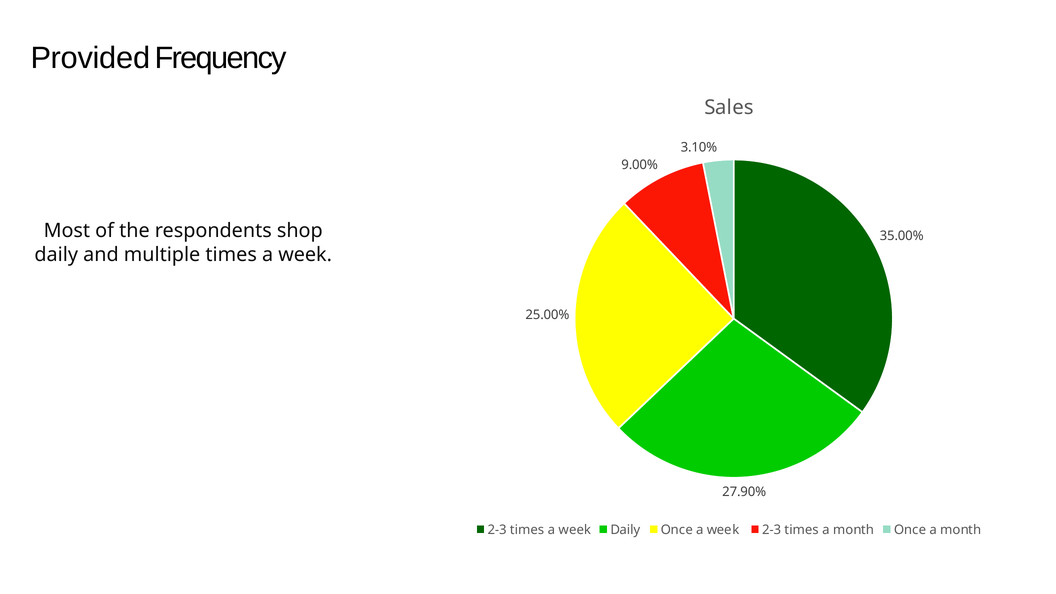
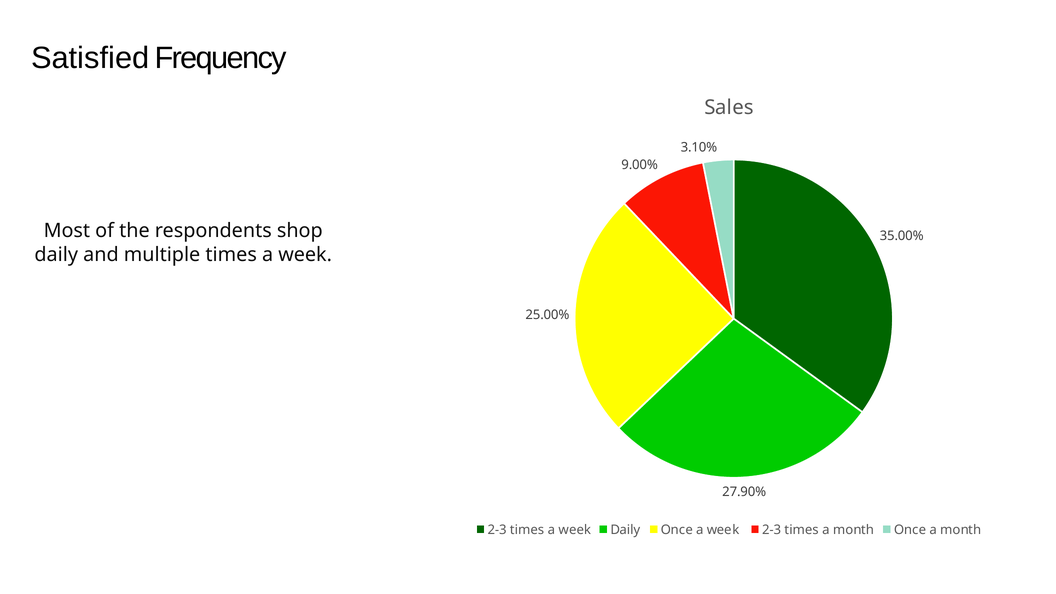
Provided: Provided -> Satisfied (90, 58)
